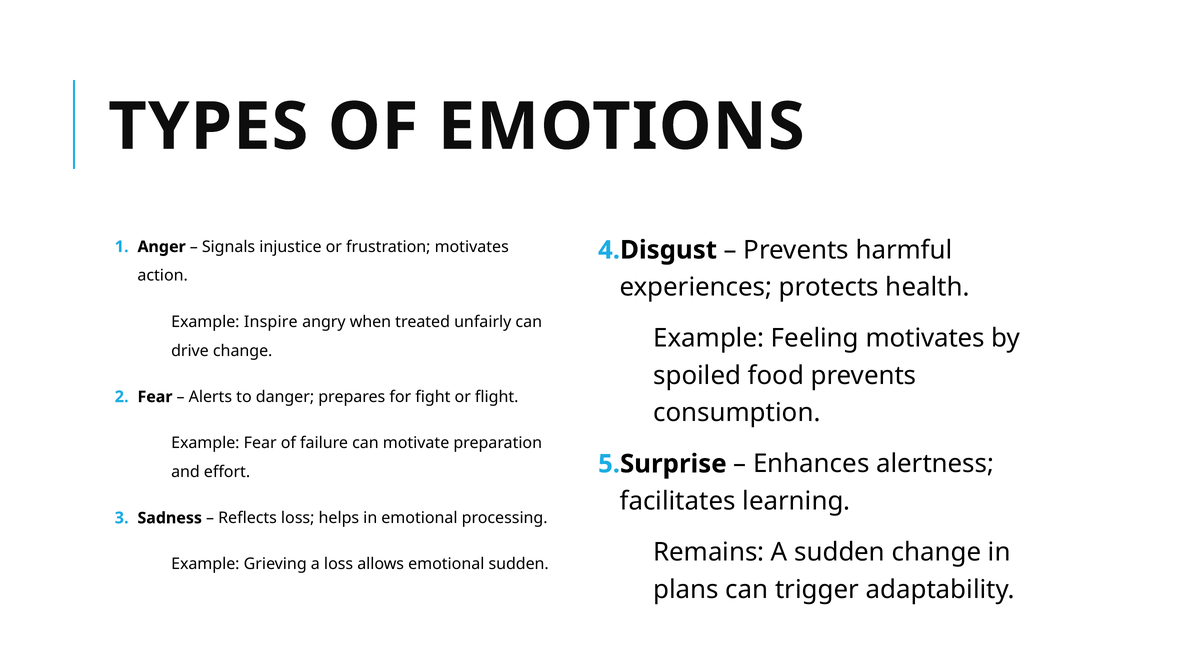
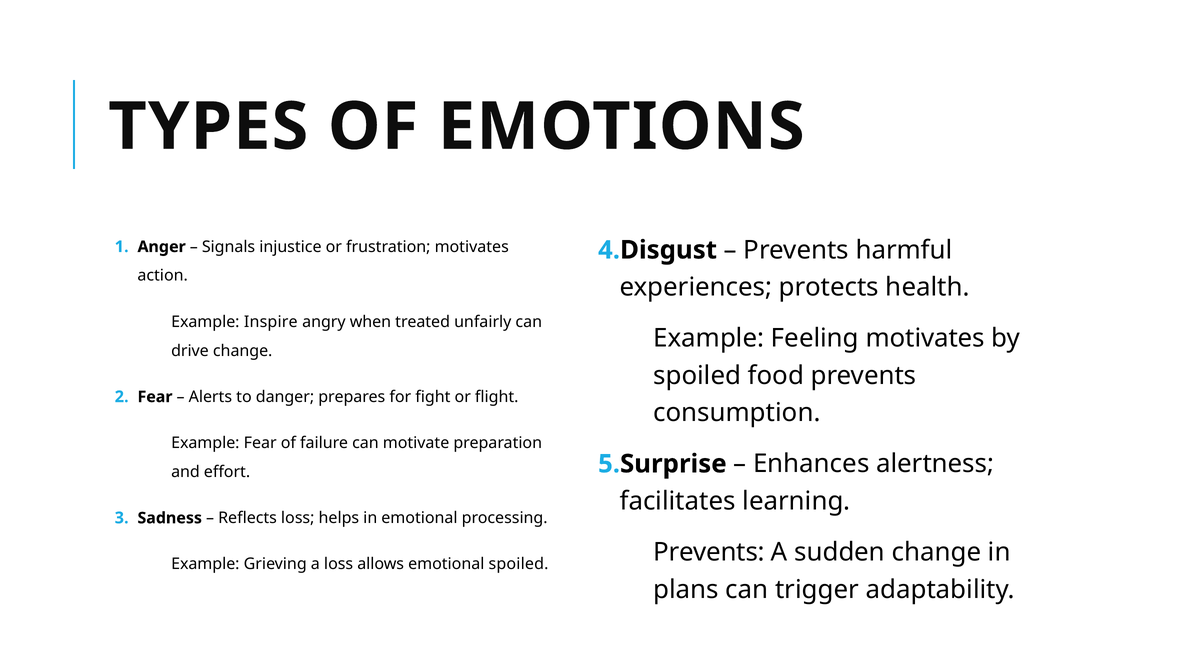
Remains: Remains -> Prevents (709, 552)
emotional sudden: sudden -> spoiled (519, 564)
